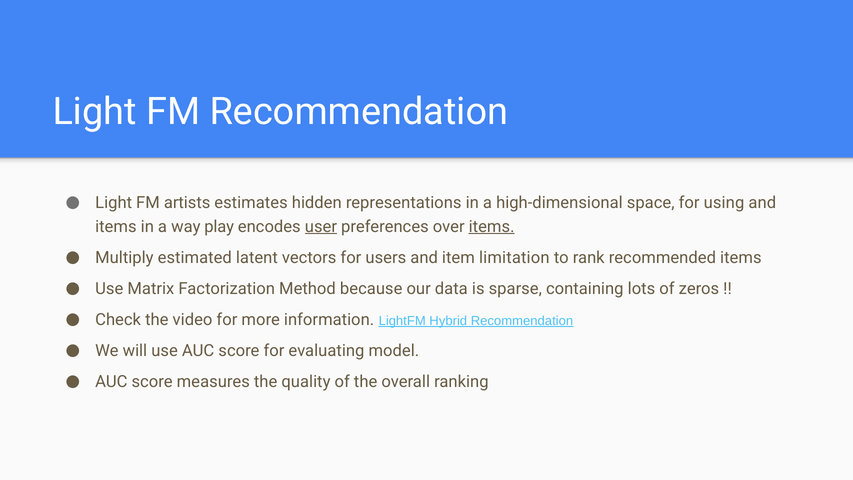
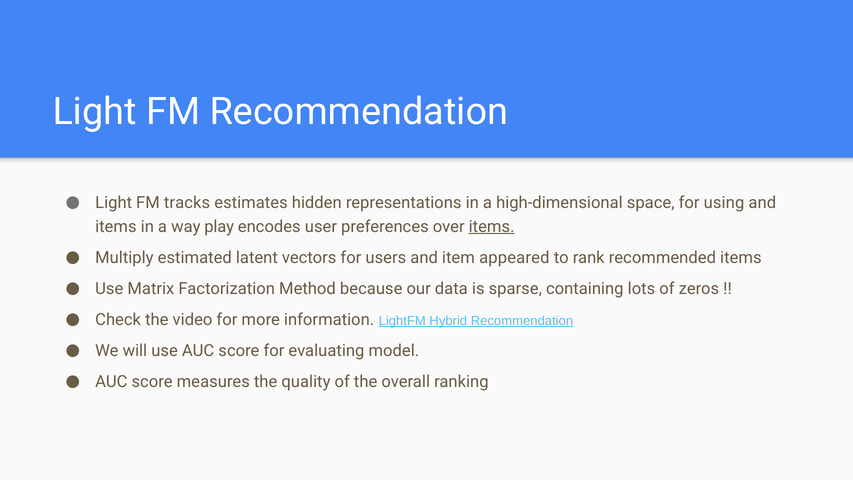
artists: artists -> tracks (187, 203)
user underline: present -> none (321, 227)
limitation: limitation -> appeared (514, 258)
